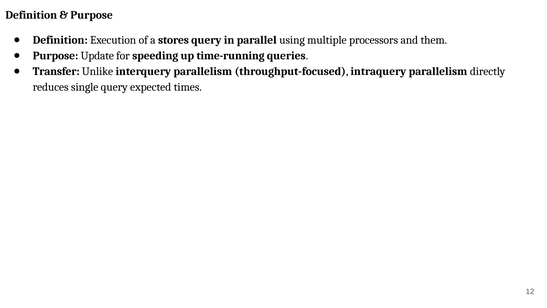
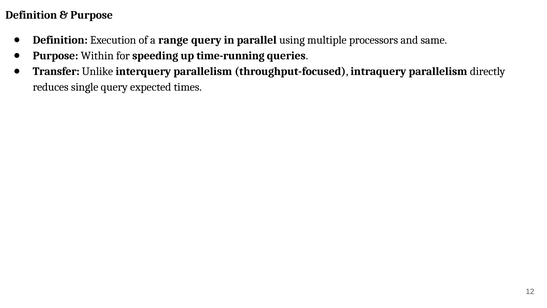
stores: stores -> range (173, 40)
them: them -> same (434, 40)
Update: Update -> Within (97, 56)
